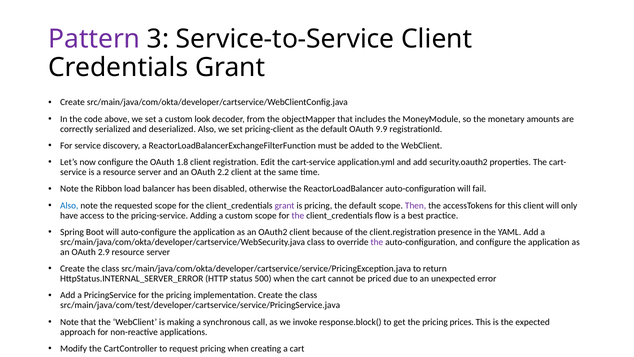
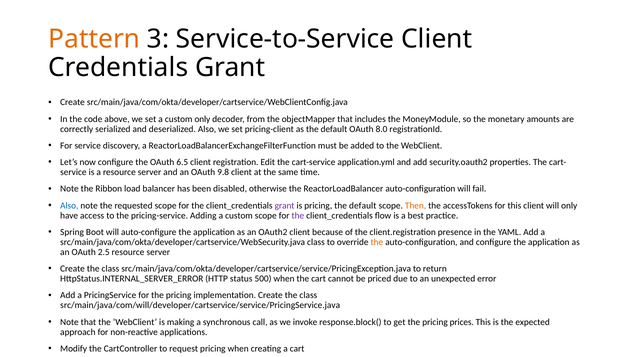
Pattern colour: purple -> orange (94, 39)
custom look: look -> only (202, 119)
9.9: 9.9 -> 8.0 (382, 129)
1.8: 1.8 -> 6.5 (182, 162)
2.2: 2.2 -> 9.8 (223, 172)
Then colour: purple -> orange (416, 205)
the colour: purple -> orange (377, 242)
2.9: 2.9 -> 2.5 (104, 252)
src/main/java/com/test/developer/cartservice/service/PricingService.java: src/main/java/com/test/developer/cartservice/service/PricingService.java -> src/main/java/com/will/developer/cartservice/service/PricingService.java (200, 305)
